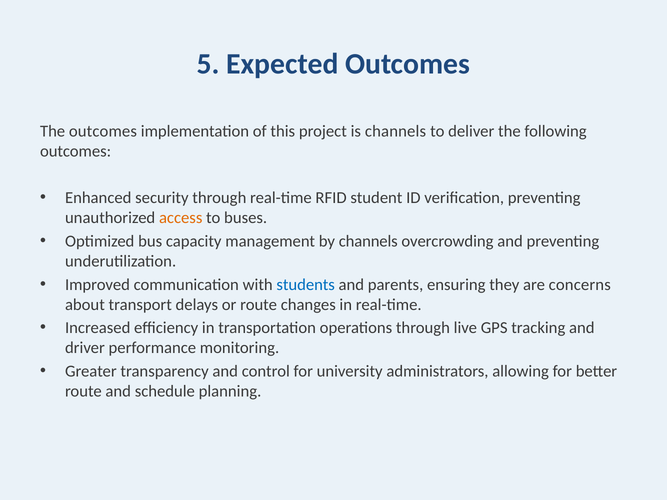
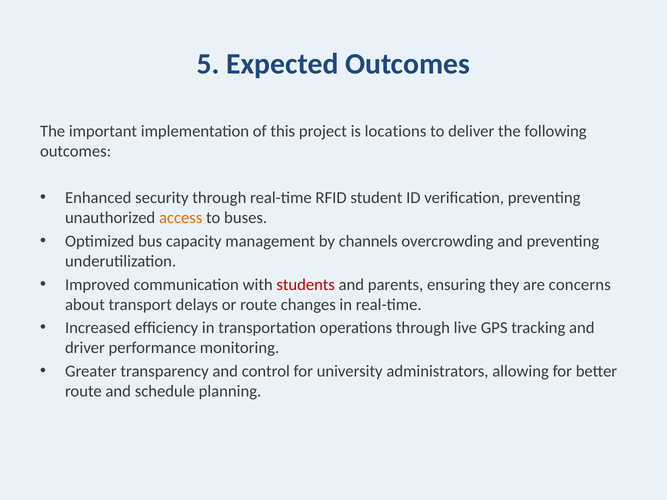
The outcomes: outcomes -> important (103, 131)
is channels: channels -> locations (396, 131)
students colour: blue -> red (306, 285)
